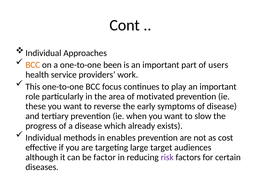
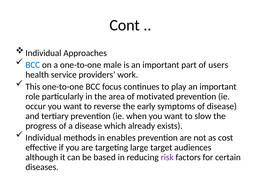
BCC colour: orange -> blue (33, 65)
been: been -> male (112, 65)
these: these -> occur (36, 106)
factor: factor -> based (105, 157)
